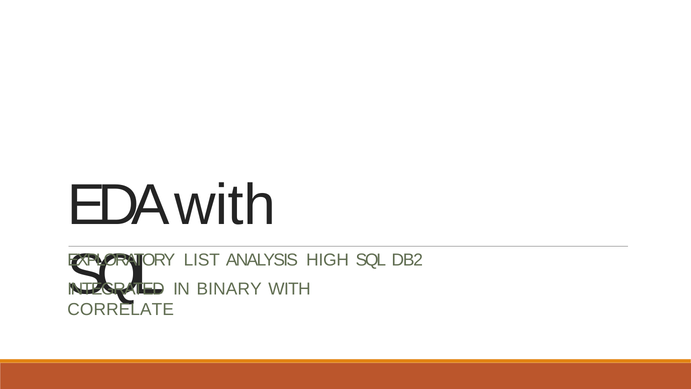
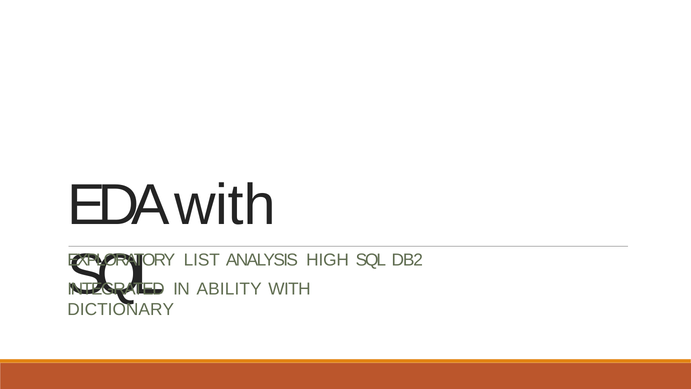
BINARY: BINARY -> ABILITY (229, 289)
CORRELATE: CORRELATE -> DICTIONARY (121, 309)
